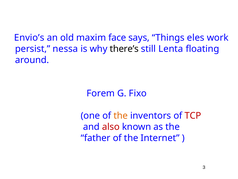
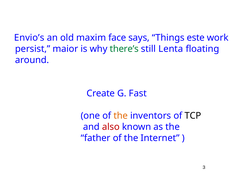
eles: eles -> este (196, 38)
nessa: nessa -> maior (65, 49)
there’s colour: black -> green (124, 49)
Forem: Forem -> Create (101, 93)
Fixo: Fixo -> Fast (138, 93)
TCP colour: red -> black (193, 115)
